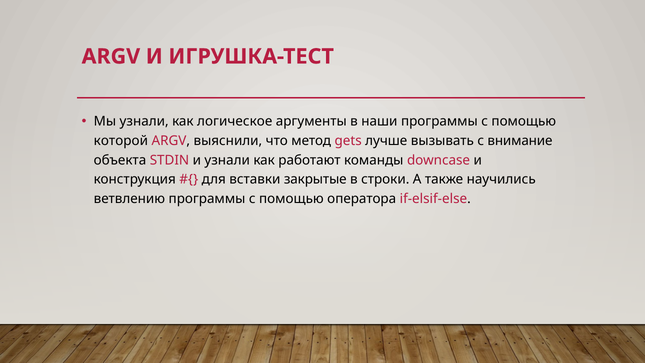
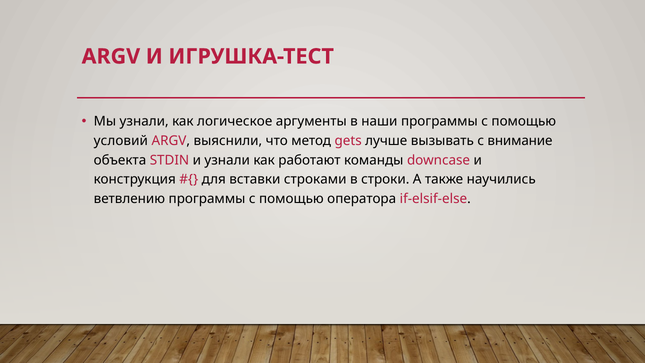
которой: которой -> условий (121, 141)
закрытые: закрытые -> строками (315, 179)
